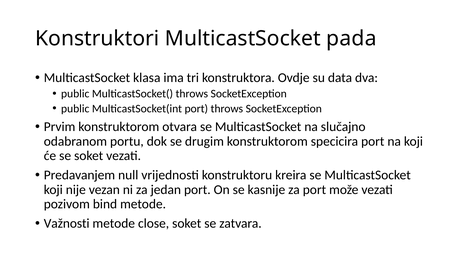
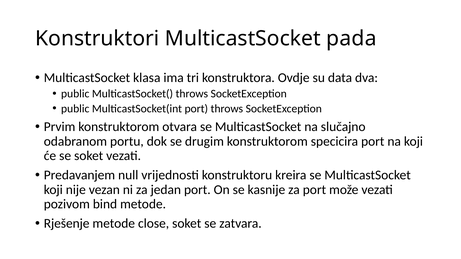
Važnosti: Važnosti -> Rješenje (67, 224)
